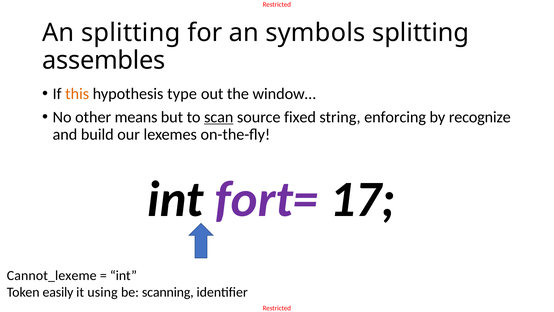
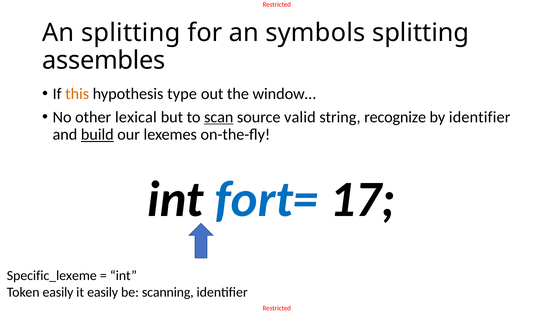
means: means -> lexical (136, 117)
fixed: fixed -> valid (300, 117)
enforcing: enforcing -> recognize (395, 117)
by recognize: recognize -> identifier (480, 117)
build underline: none -> present (97, 134)
fort= colour: purple -> blue (267, 199)
Cannot_lexeme: Cannot_lexeme -> Specific_lexeme (52, 275)
it using: using -> easily (103, 292)
